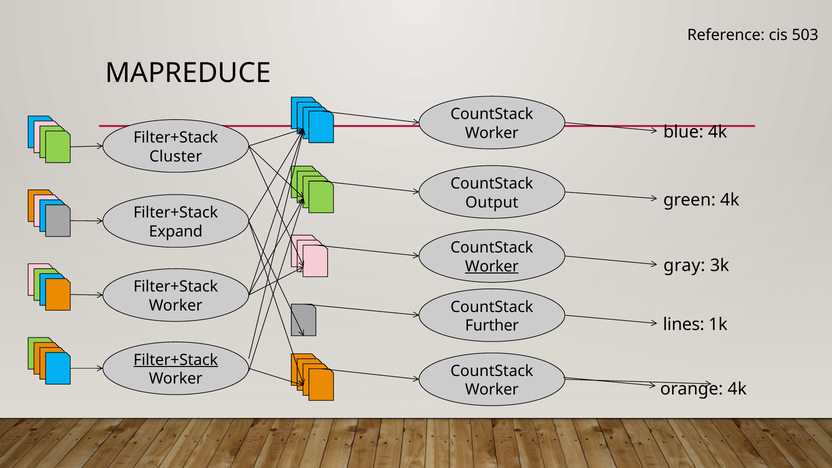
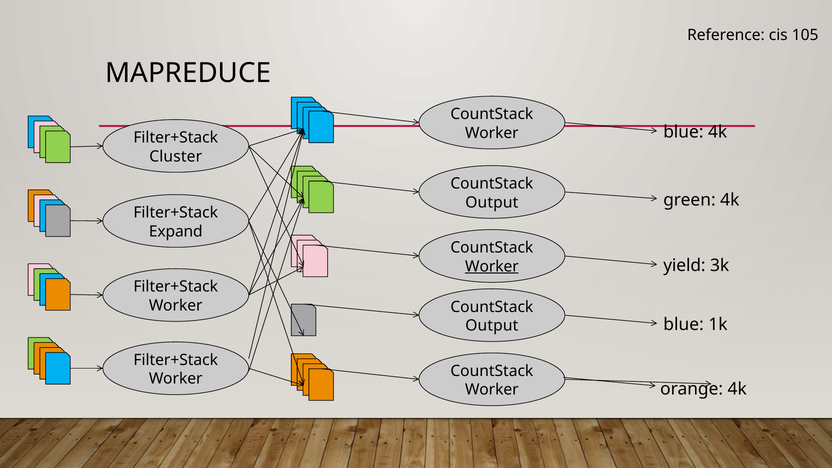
503: 503 -> 105 (805, 35)
gray: gray -> yield (684, 266)
lines: lines -> blue (684, 325)
Further: Further -> Output (492, 326)
Filter+Stack underline: present -> none (176, 360)
